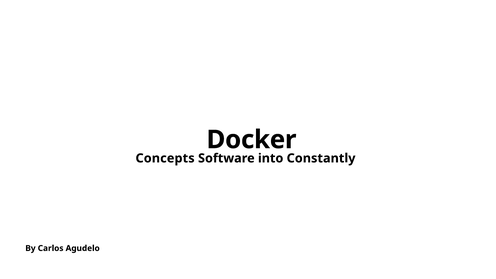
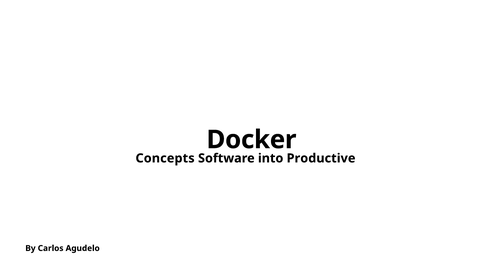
Constantly: Constantly -> Productive (321, 158)
